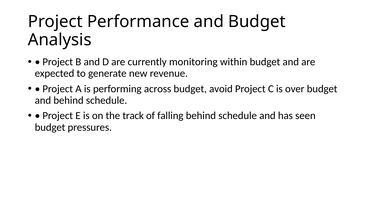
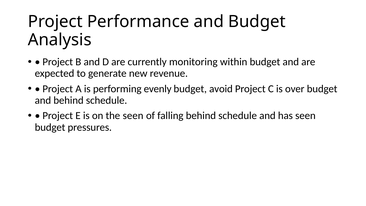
across: across -> evenly (158, 89)
the track: track -> seen (133, 116)
